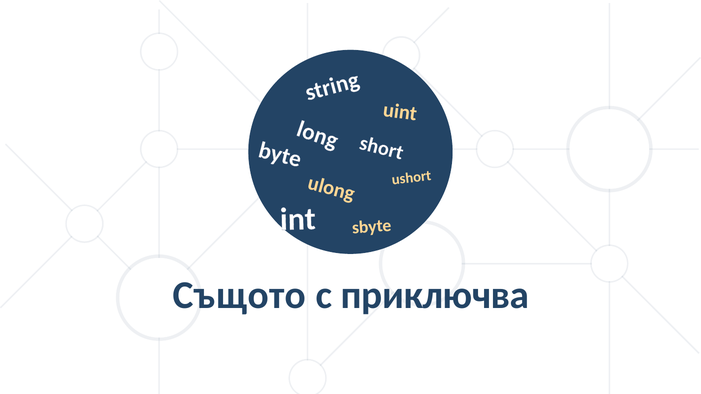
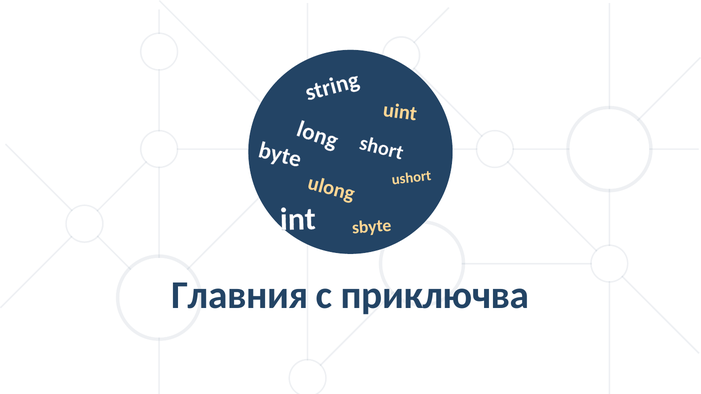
Същото: Същото -> Главния (240, 295)
